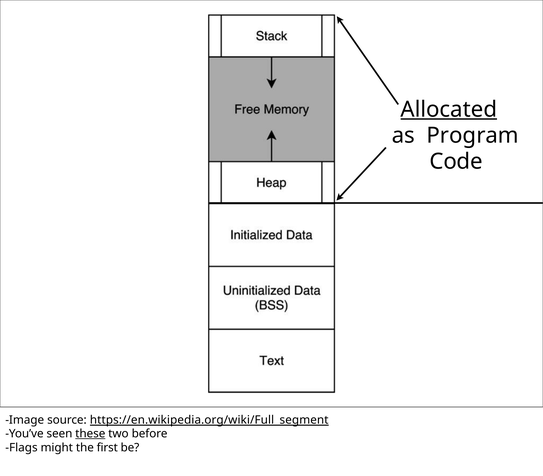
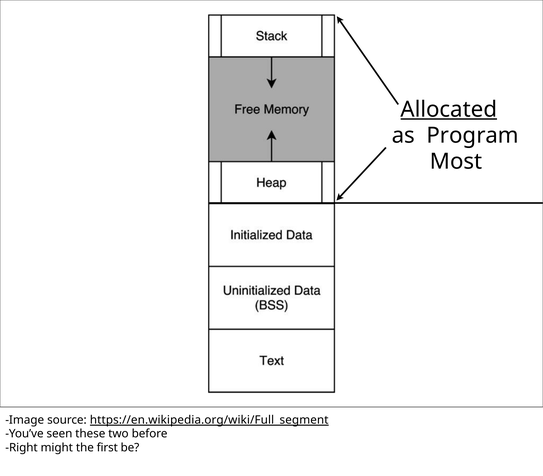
Code: Code -> Most (456, 162)
these underline: present -> none (90, 434)
Flags: Flags -> Right (21, 448)
